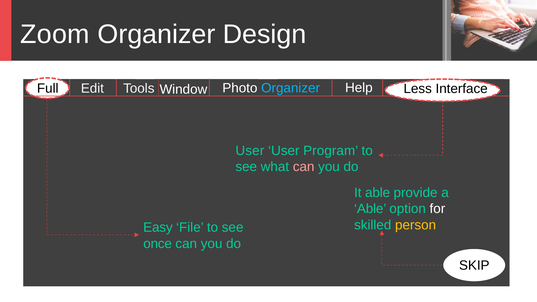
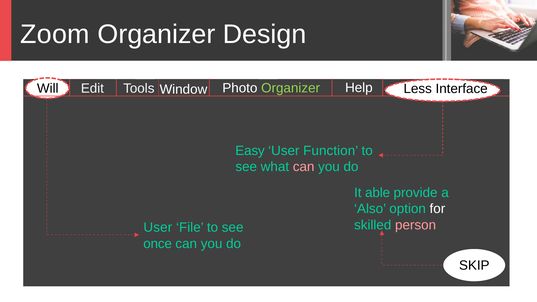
Organizer colour: light blue -> light green (291, 88)
Full: Full -> Will (48, 88)
User: User -> Easy (250, 151)
Program: Program -> Function (331, 151)
Able: Able -> Also (370, 209)
person colour: yellow -> pink (416, 225)
Easy: Easy -> User (158, 228)
